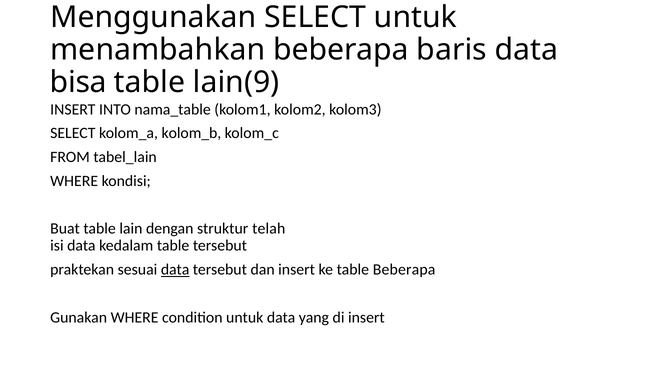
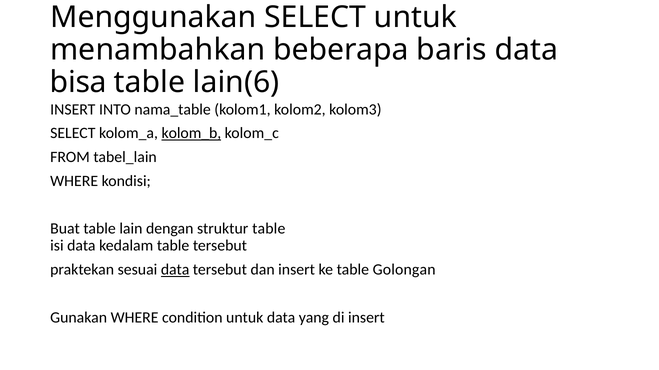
lain(9: lain(9 -> lain(6 (236, 82)
kolom_b underline: none -> present (191, 133)
struktur telah: telah -> table (269, 229)
table Beberapa: Beberapa -> Golongan (404, 270)
